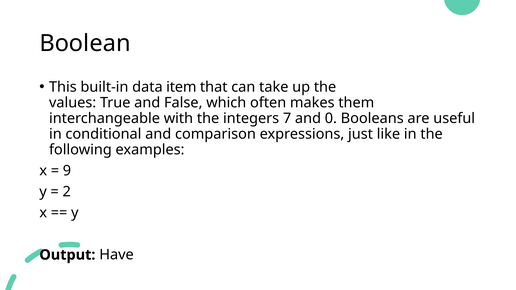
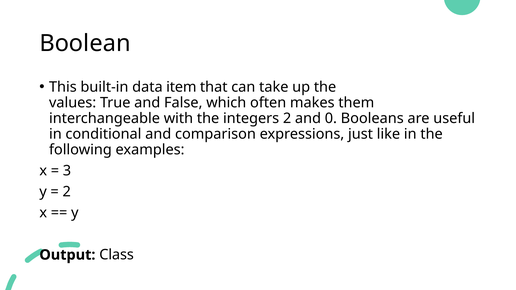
integers 7: 7 -> 2 (287, 118)
9: 9 -> 3 (67, 171)
Have: Have -> Class (117, 255)
